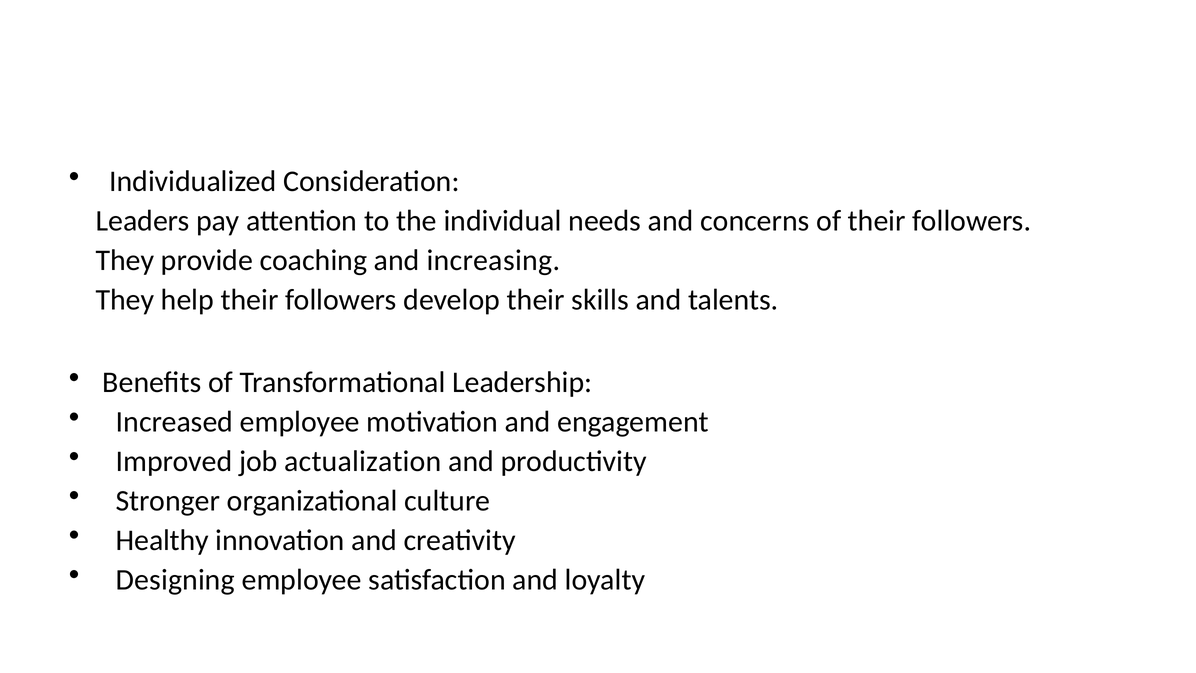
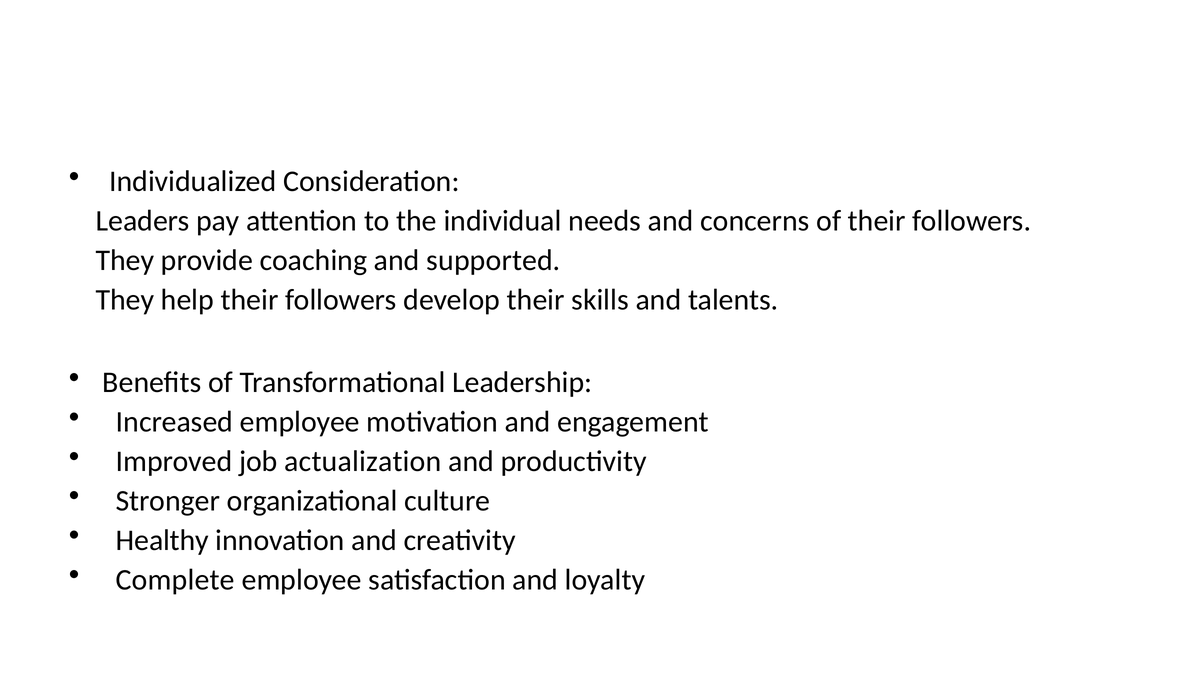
increasing: increasing -> supported (493, 260)
Designing: Designing -> Complete (175, 580)
